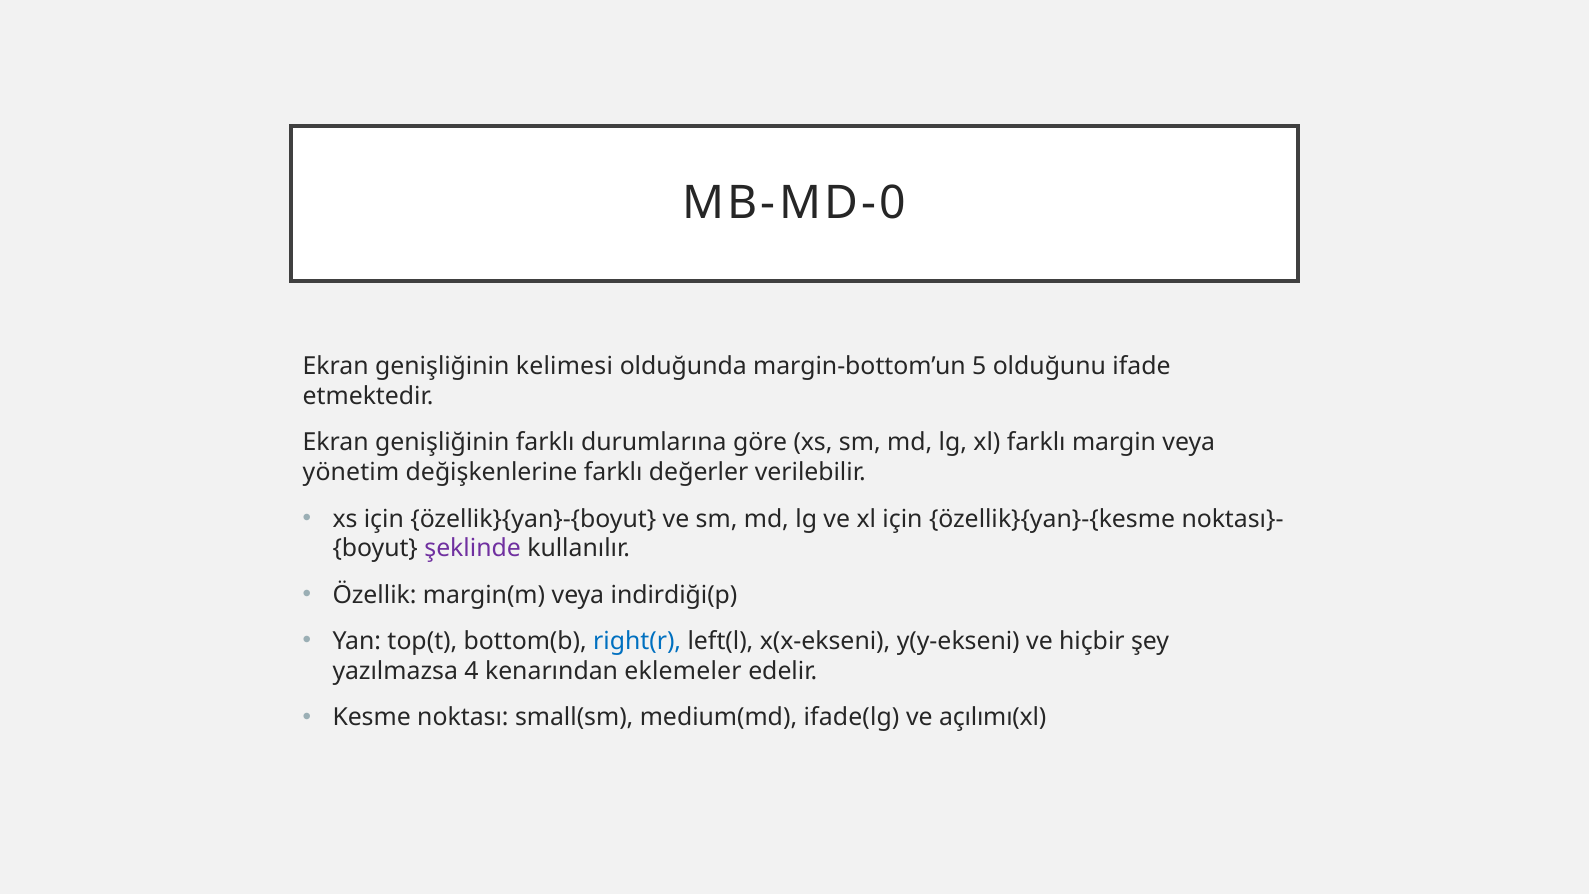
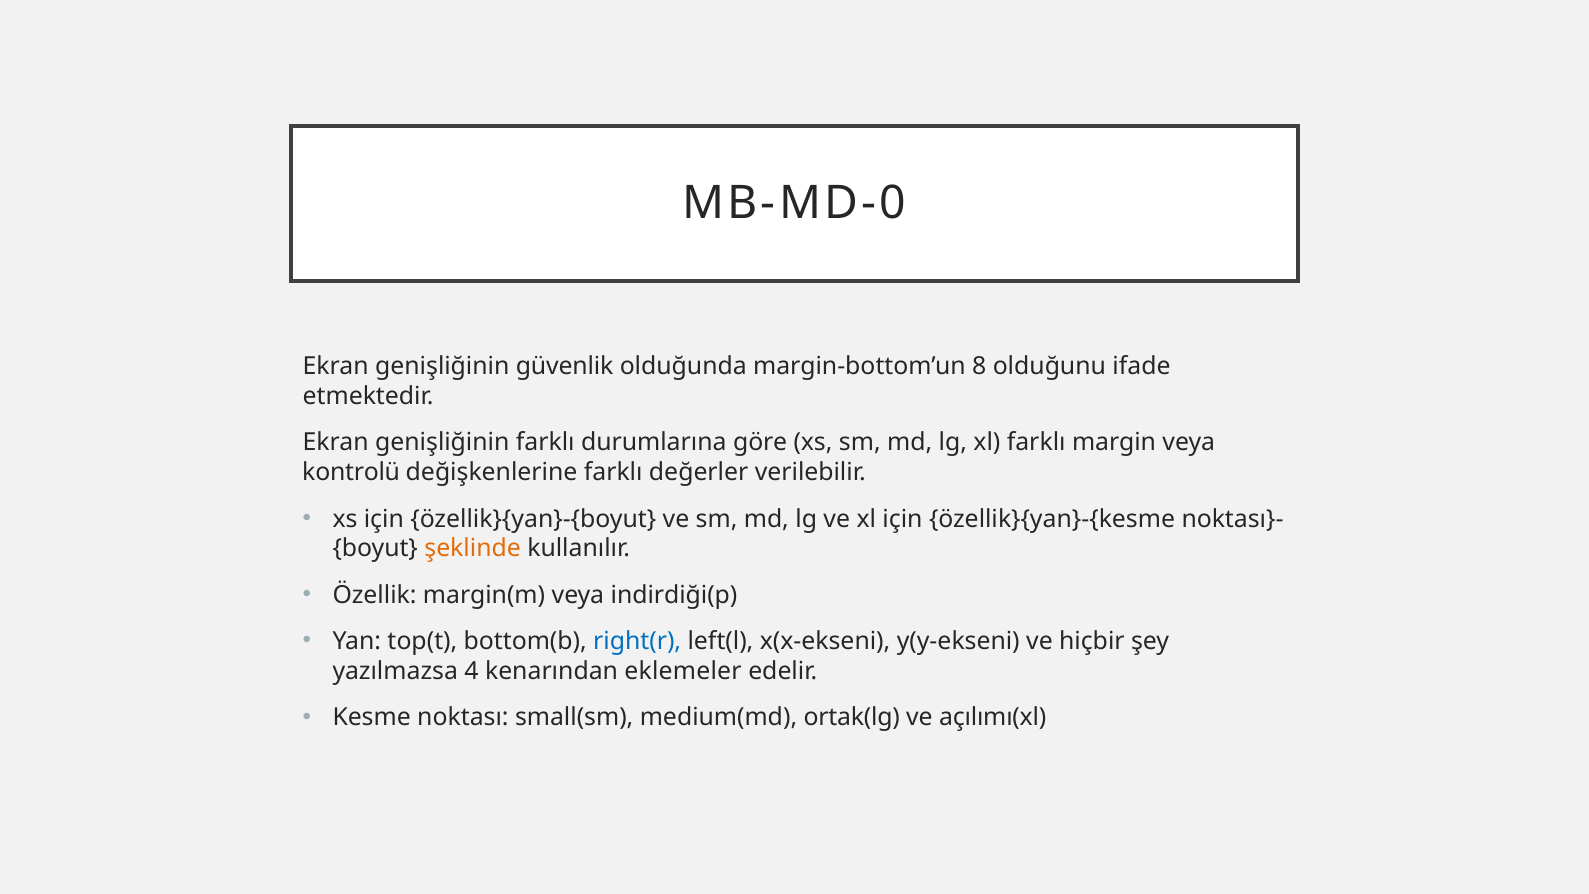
kelimesi: kelimesi -> güvenlik (565, 366)
5: 5 -> 8 (979, 366)
yönetim: yönetim -> kontrolü (351, 472)
şeklinde colour: purple -> orange (473, 549)
ifade(lg: ifade(lg -> ortak(lg (852, 717)
